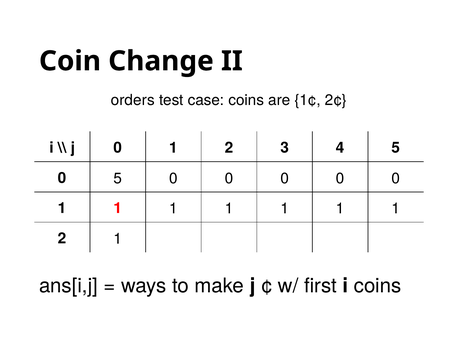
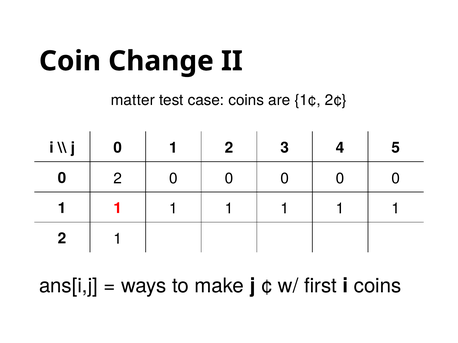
orders: orders -> matter (133, 100)
0 5: 5 -> 2 (118, 179)
